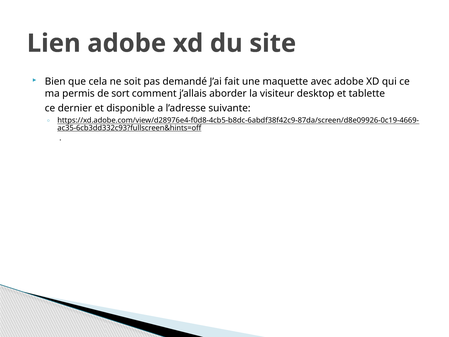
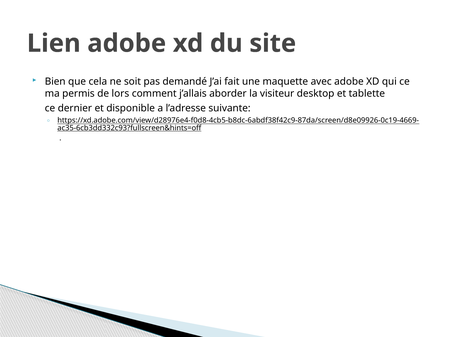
sort: sort -> lors (120, 94)
